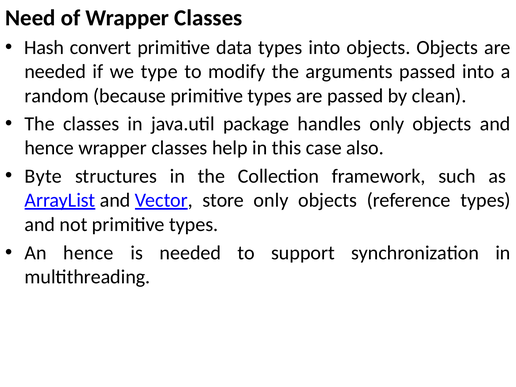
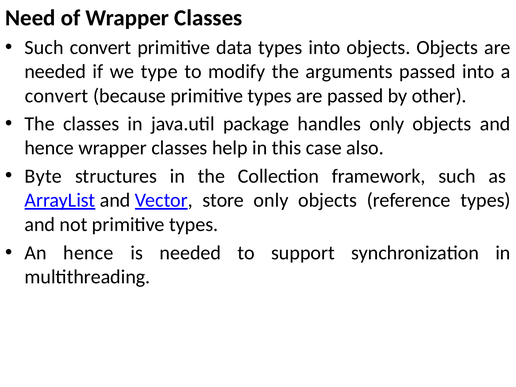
Hash: Hash -> Such (44, 48)
random: random -> convert (57, 96)
clean: clean -> other (439, 96)
